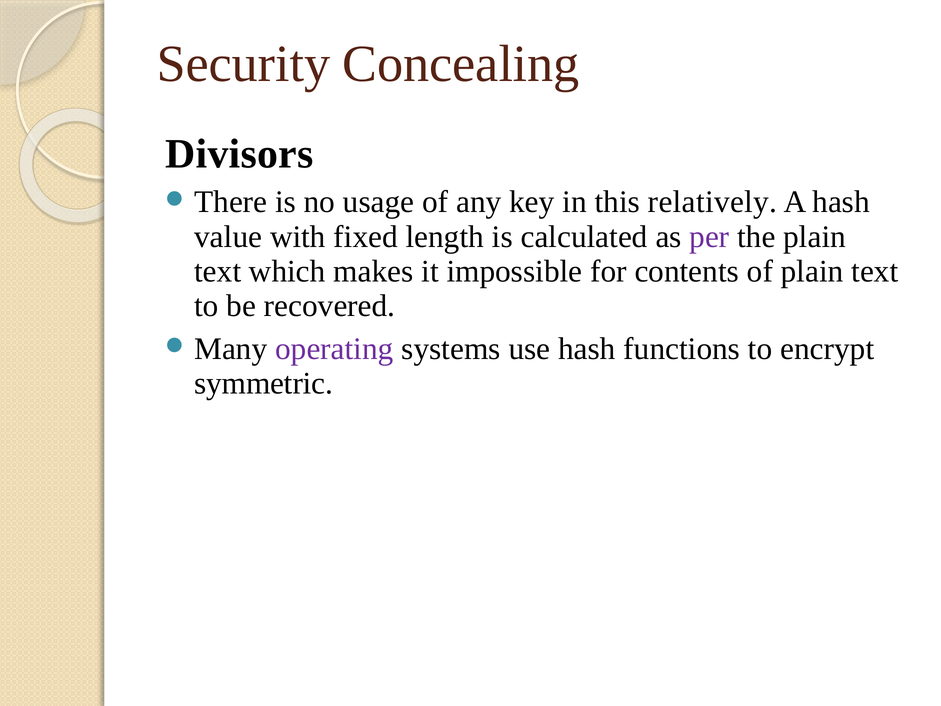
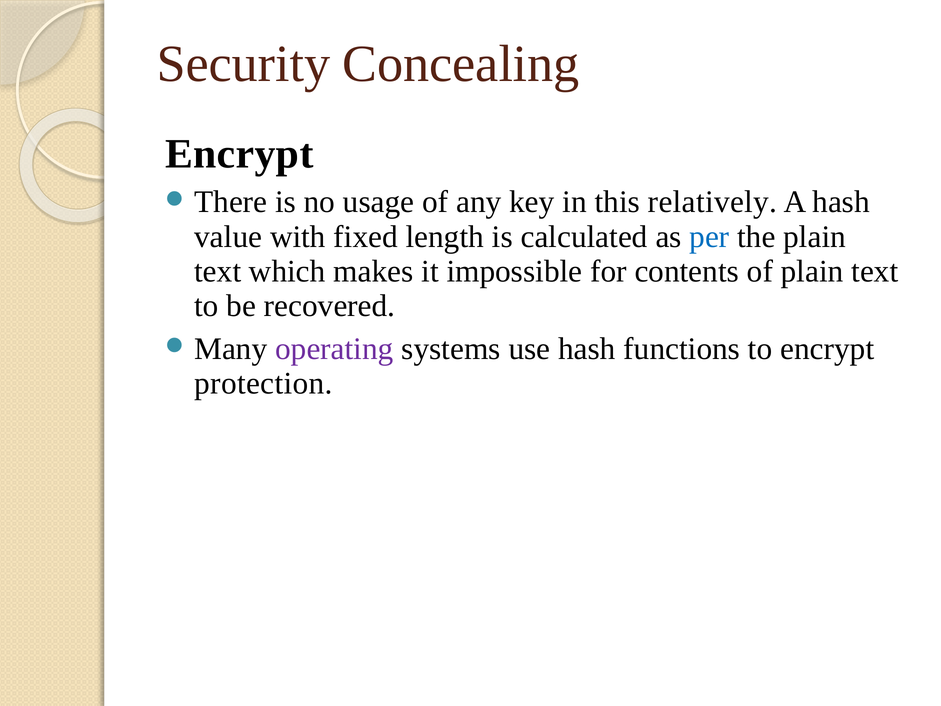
Divisors: Divisors -> Encrypt (239, 154)
per colour: purple -> blue (709, 237)
symmetric: symmetric -> protection (263, 383)
